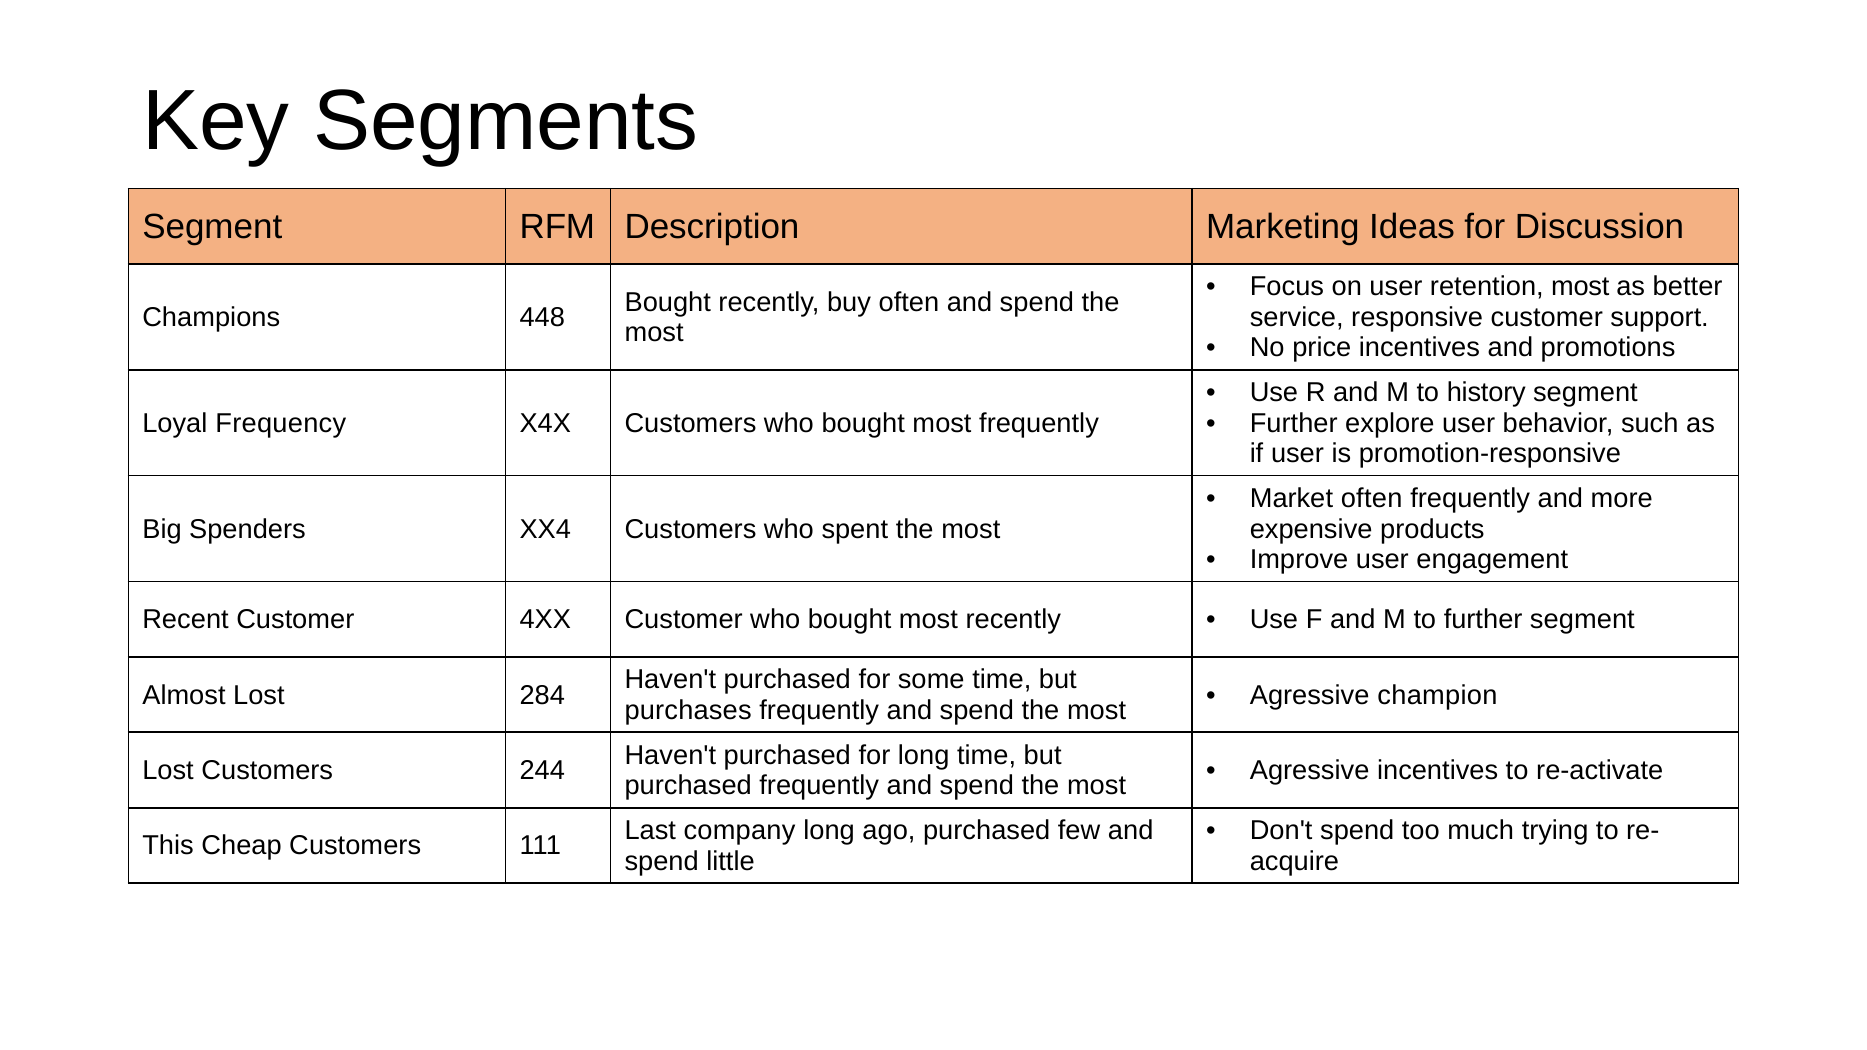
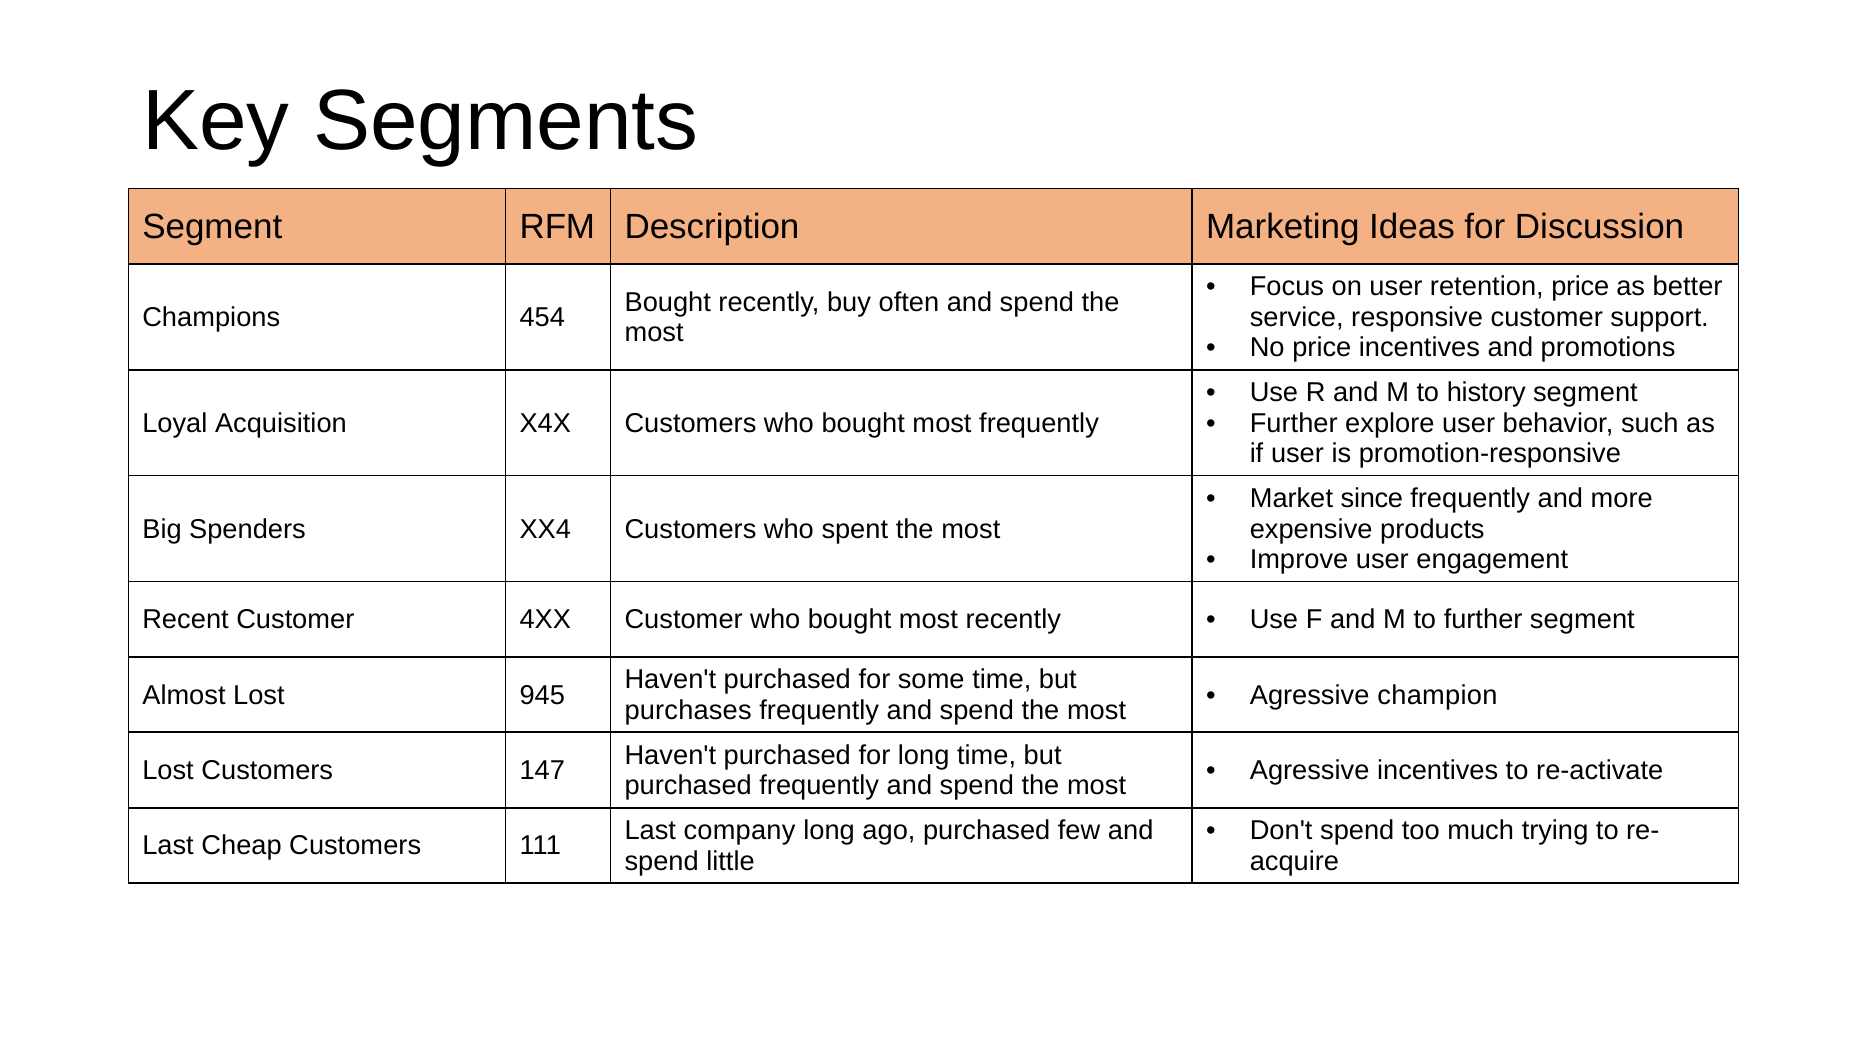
retention most: most -> price (1580, 287)
448: 448 -> 454 (542, 317)
Frequency: Frequency -> Acquisition (281, 423)
Market often: often -> since (1372, 499)
284: 284 -> 945 (542, 695)
244: 244 -> 147 (542, 771)
This: This -> Last (168, 846)
